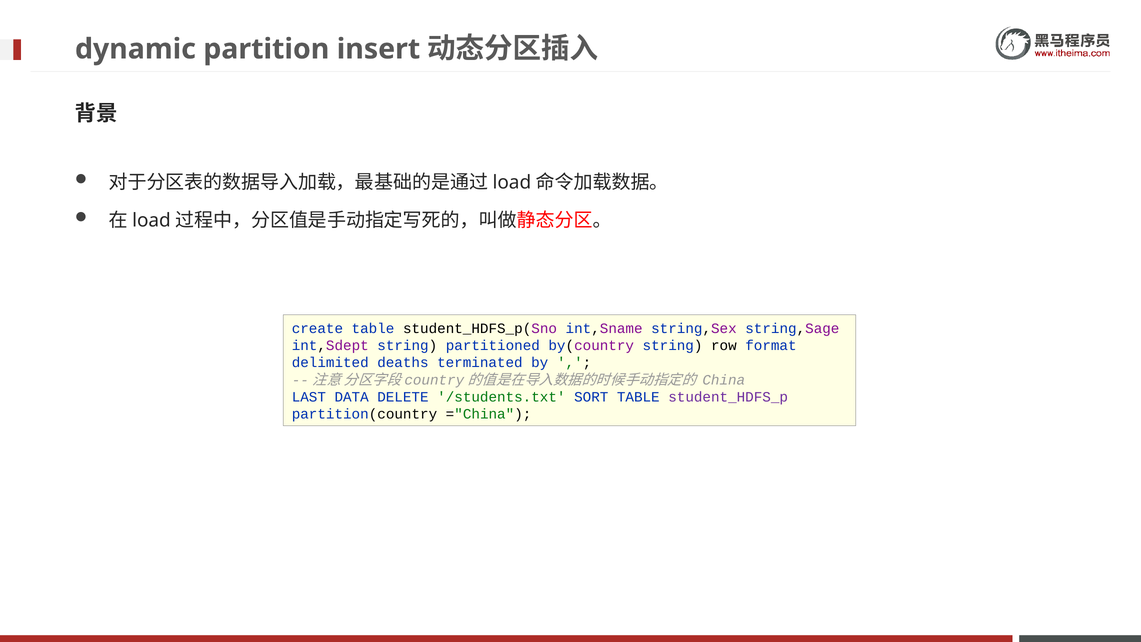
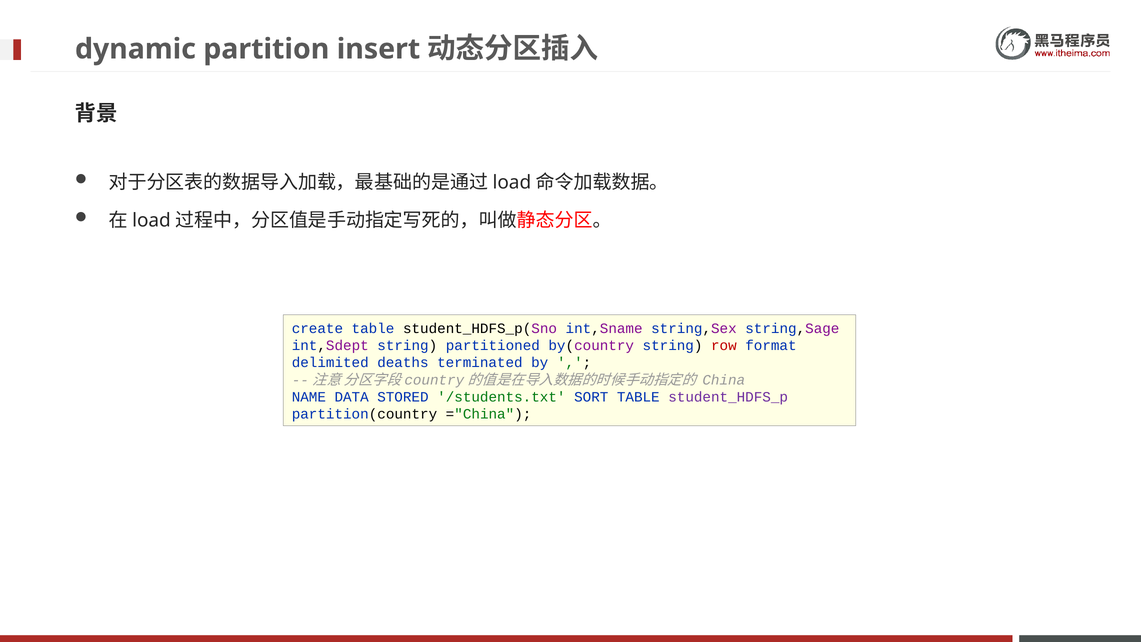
row colour: black -> red (724, 346)
LAST: LAST -> NAME (309, 397)
DELETE: DELETE -> STORED (403, 397)
